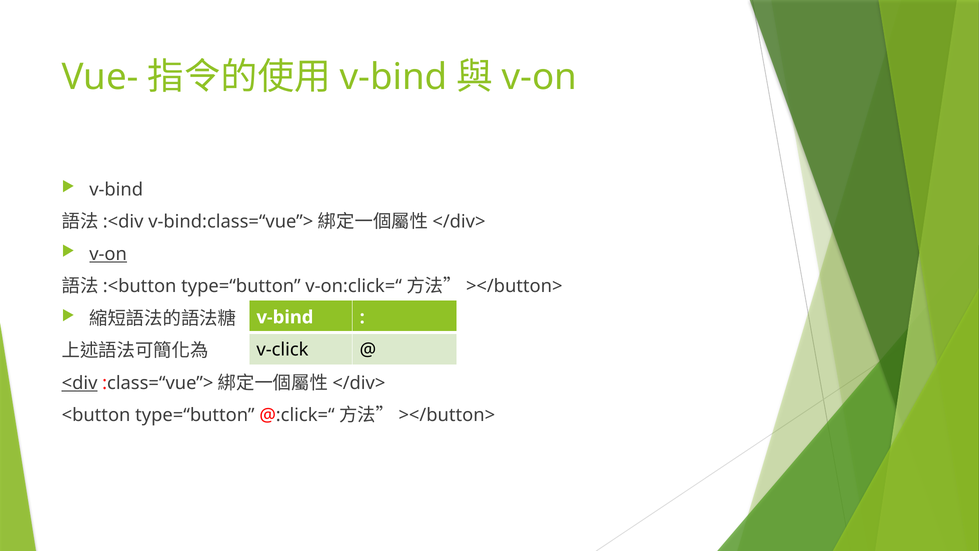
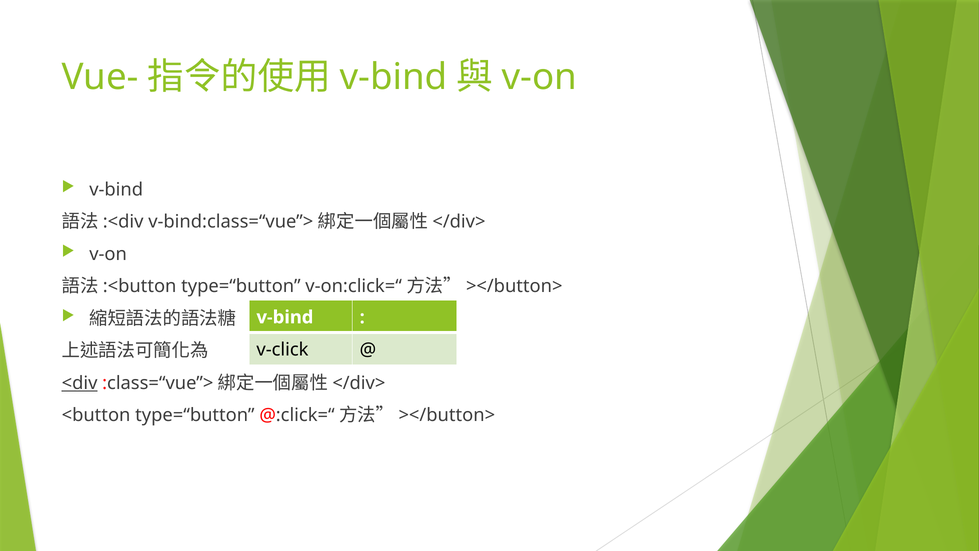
v-on underline: present -> none (108, 254)
